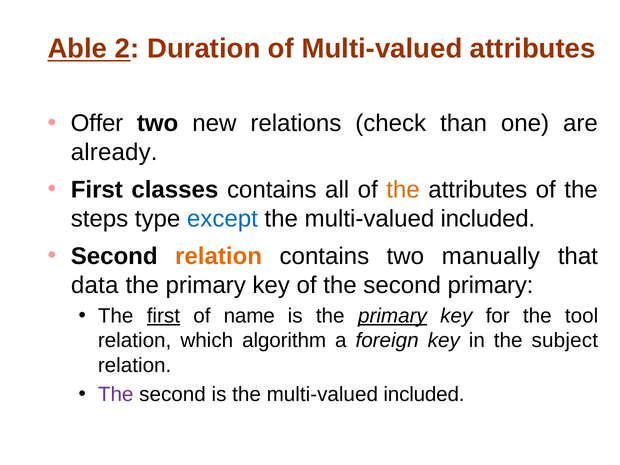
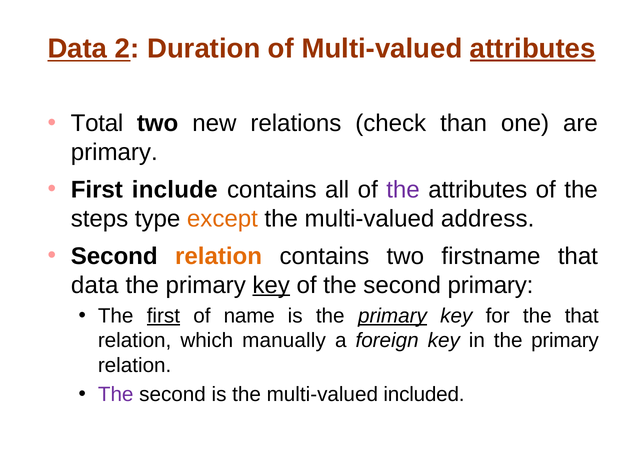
Able: Able -> Data (77, 49)
attributes underline: none -> present (533, 49)
Offer: Offer -> Total (97, 123)
already: already -> primary (114, 152)
classes: classes -> include (175, 190)
the colour: orange -> purple (403, 190)
except colour: blue -> orange (222, 219)
included: included -> address (488, 219)
manually: manually -> firstname (491, 256)
key underline: none -> present (271, 285)
the tool: tool -> that (582, 316)
algorithm: algorithm -> manually (284, 341)
in the subject: subject -> primary (565, 341)
